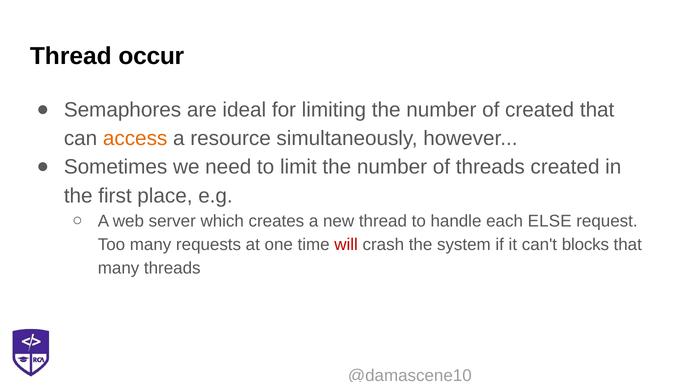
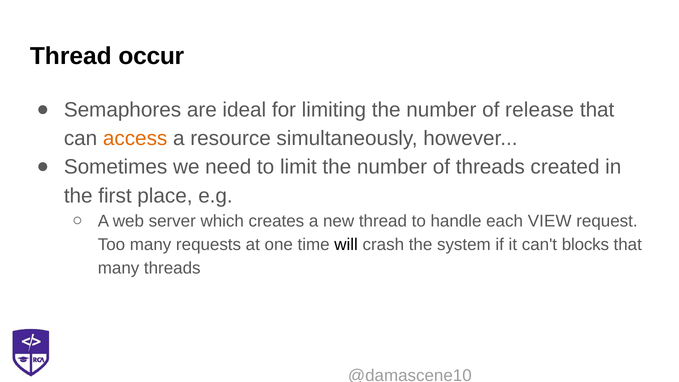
of created: created -> release (540, 110)
ELSE: ELSE -> VIEW (550, 221)
will colour: red -> black (346, 245)
